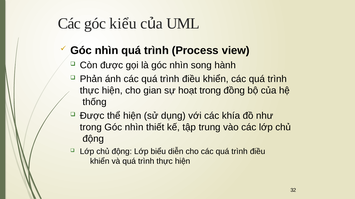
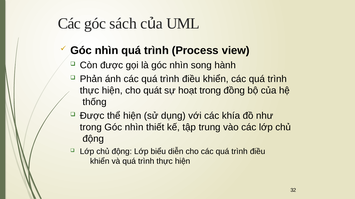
kiểu: kiểu -> sách (123, 24)
gian: gian -> quát (153, 91)
